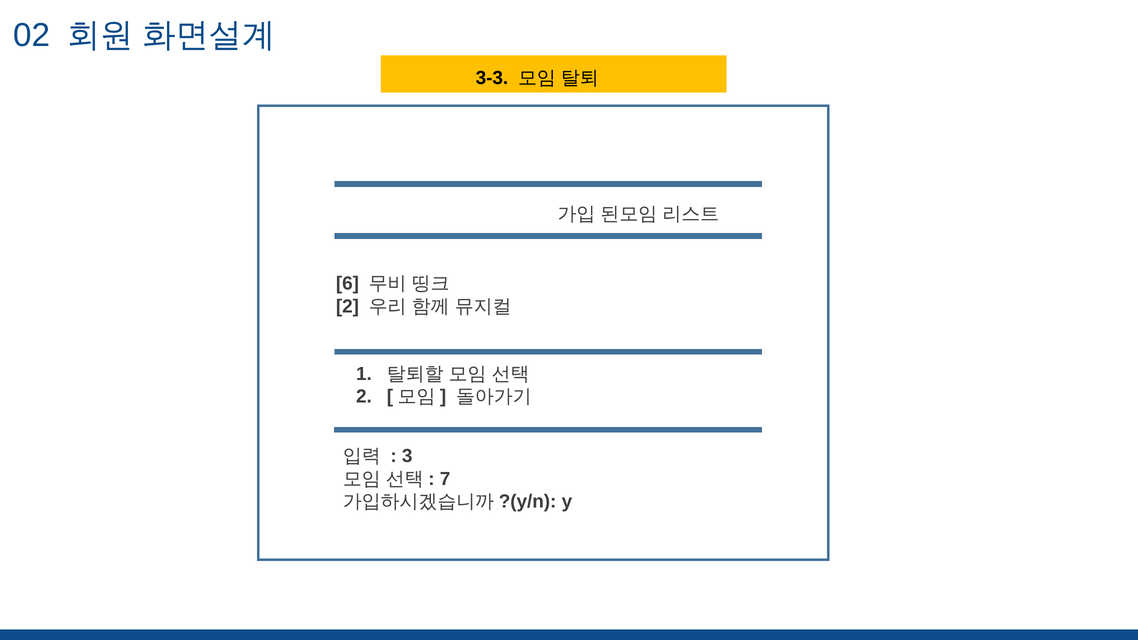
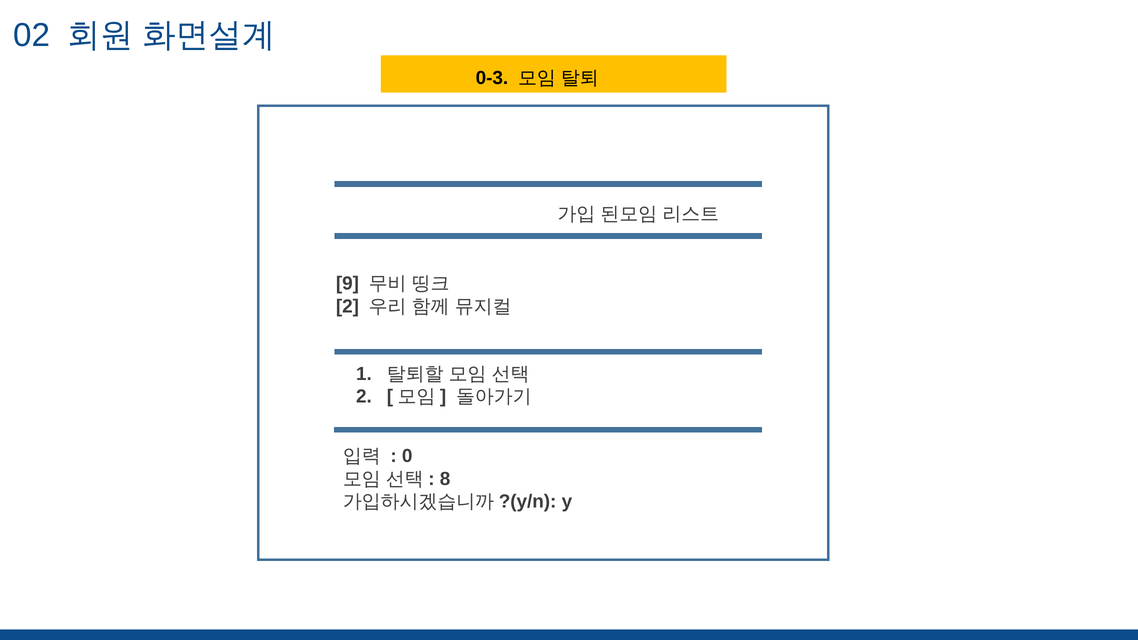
3-3: 3-3 -> 0-3 (492, 78)
6: 6 -> 9 (347, 284)
3: 3 -> 0 (407, 456)
7: 7 -> 8 (445, 479)
